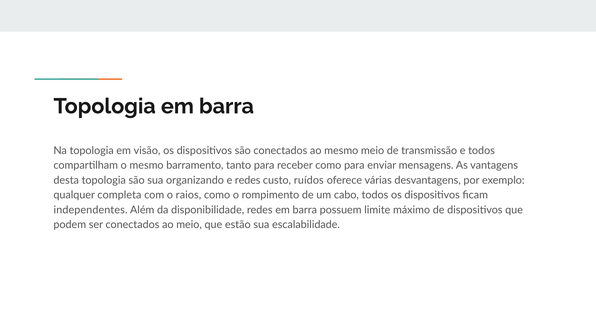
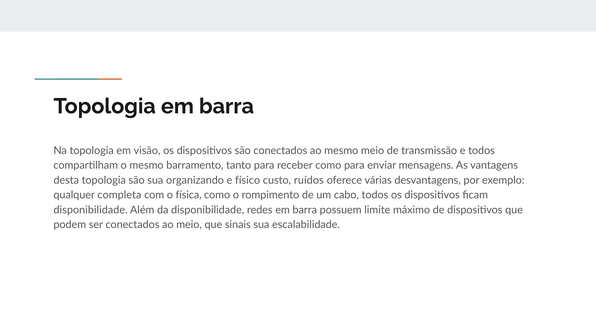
e redes: redes -> físico (248, 180)
raios: raios -> física (189, 195)
independentes: independentes -> disponibilidade (91, 210)
estão: estão -> sinais (238, 225)
